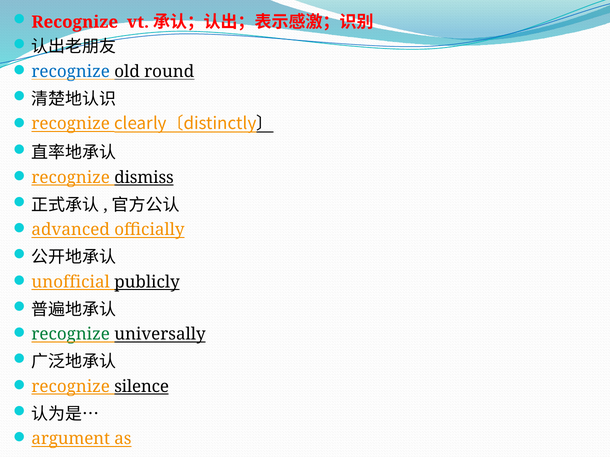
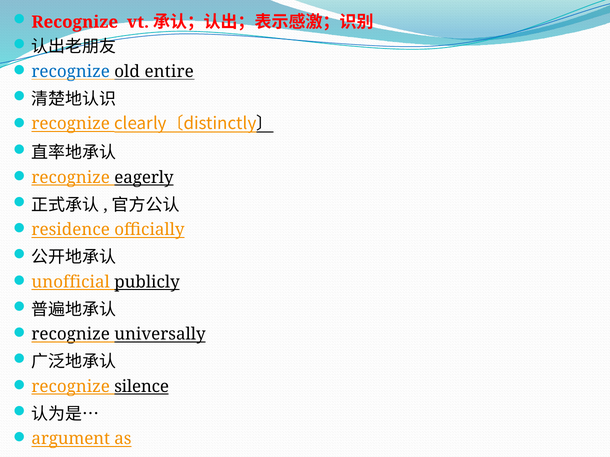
round: round -> entire (169, 72)
dismiss: dismiss -> eagerly (144, 178)
advanced: advanced -> residence (71, 230)
recognize colour: green -> black (71, 335)
